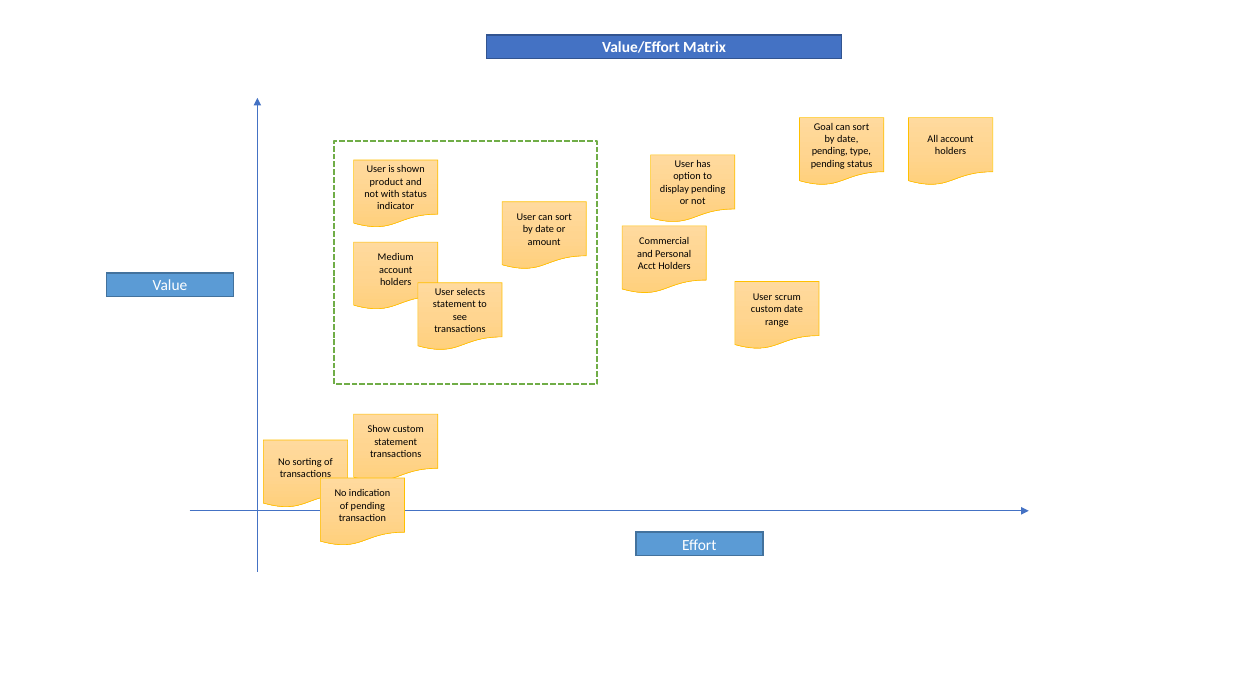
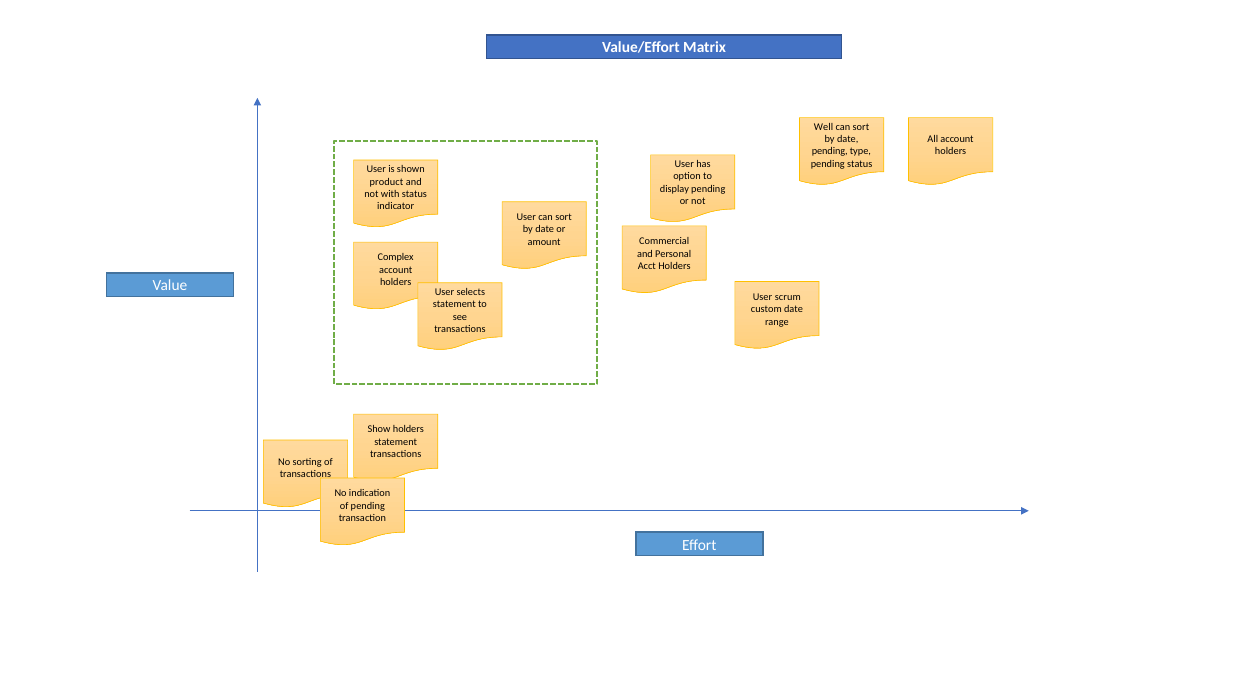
Goal: Goal -> Well (824, 127)
Medium: Medium -> Complex (396, 257)
Show custom: custom -> holders (408, 429)
